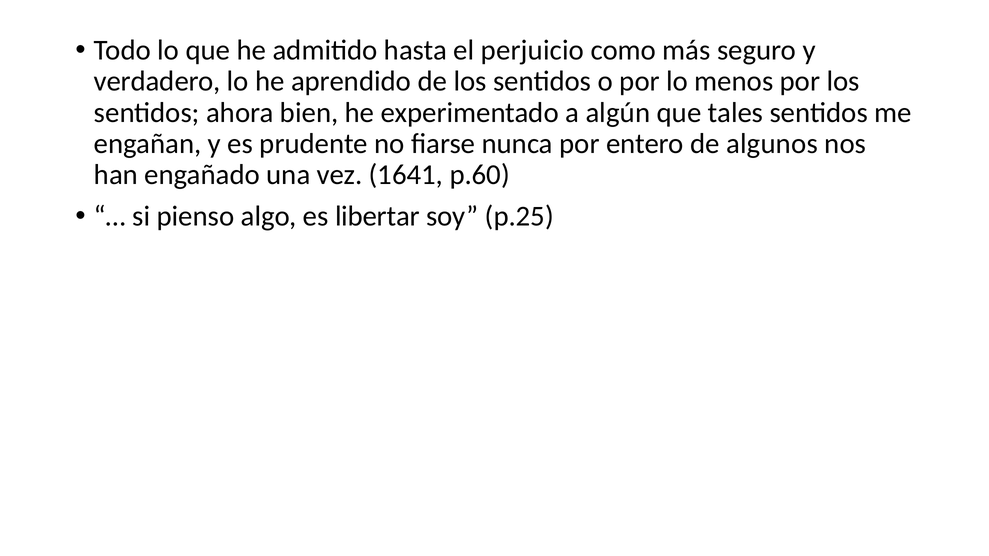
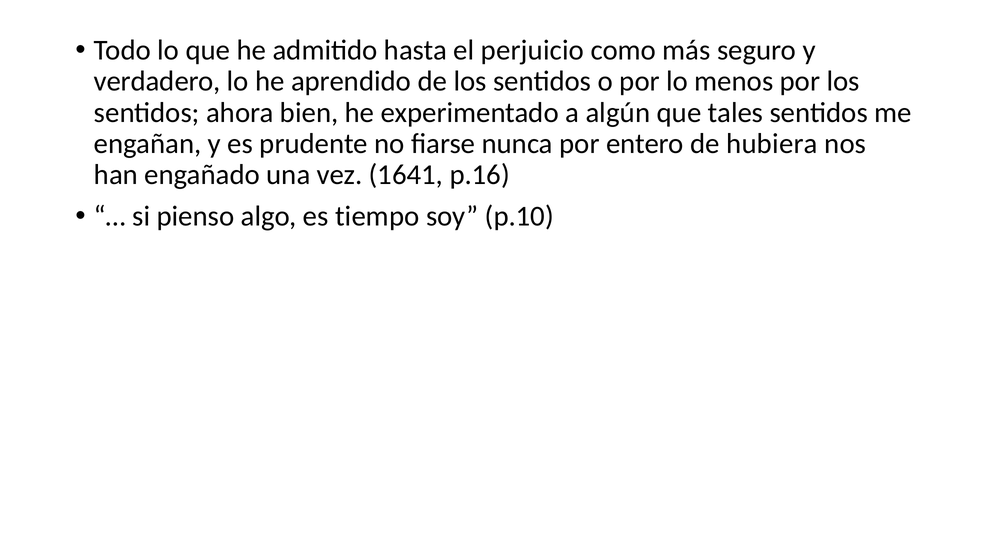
algunos: algunos -> hubiera (772, 144)
p.60: p.60 -> p.16 (480, 175)
libertar: libertar -> tiempo (377, 216)
p.25: p.25 -> p.10 (519, 216)
